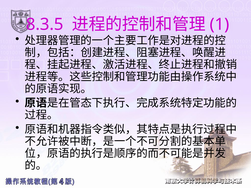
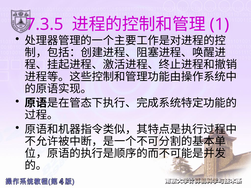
8.3.5: 8.3.5 -> 7.3.5 (45, 24)
